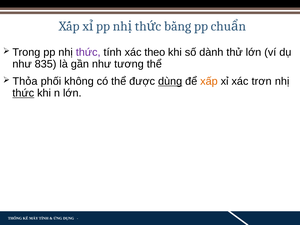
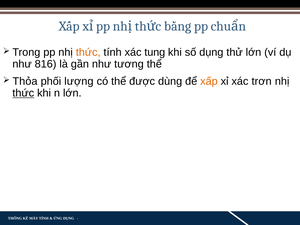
thức colour: purple -> orange (88, 52)
theo: theo -> tung (155, 52)
số dành: dành -> dụng (211, 52)
835: 835 -> 816 (46, 64)
không: không -> lượng (79, 81)
dùng underline: present -> none (170, 81)
